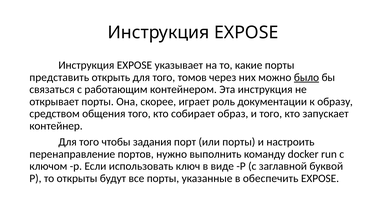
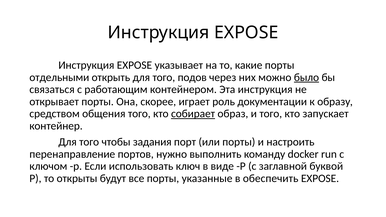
представить: представить -> отдельными (59, 77)
томов: томов -> подов (192, 77)
собирает underline: none -> present (193, 114)
